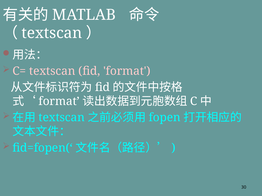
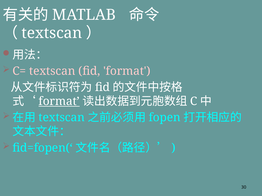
format underline: none -> present (59, 102)
